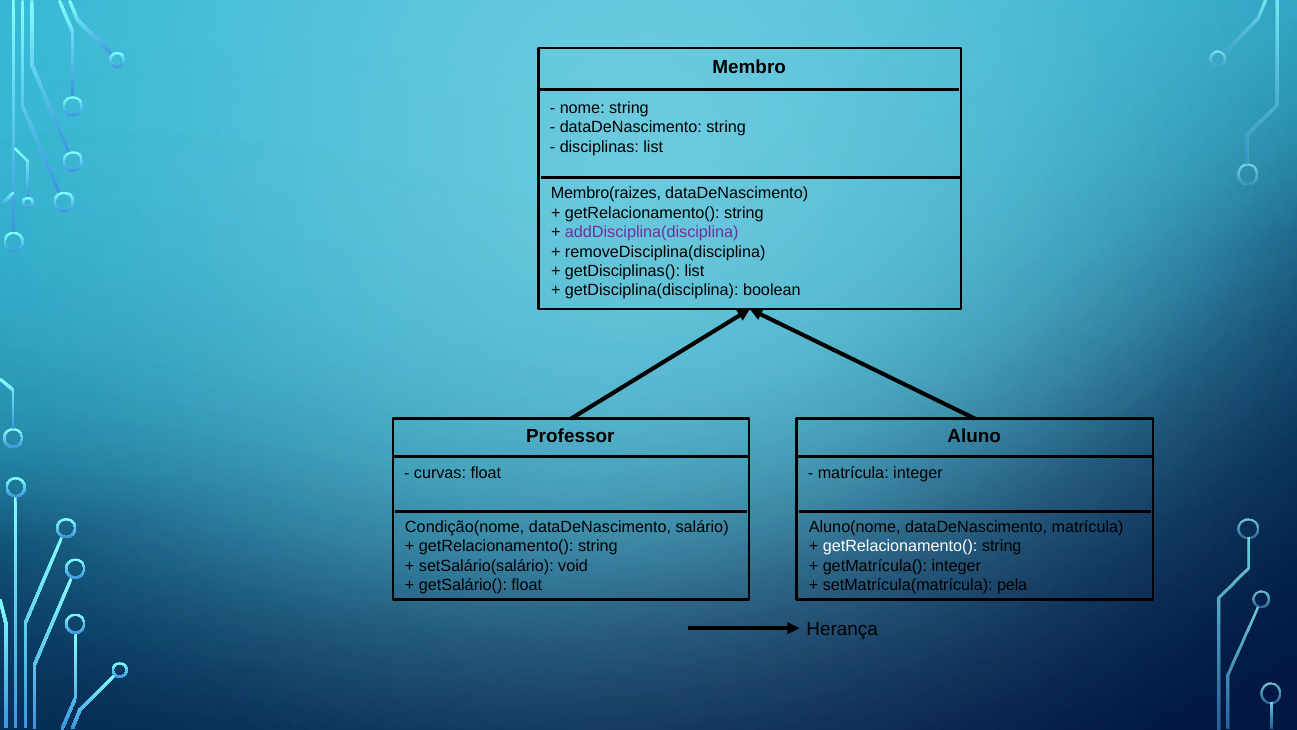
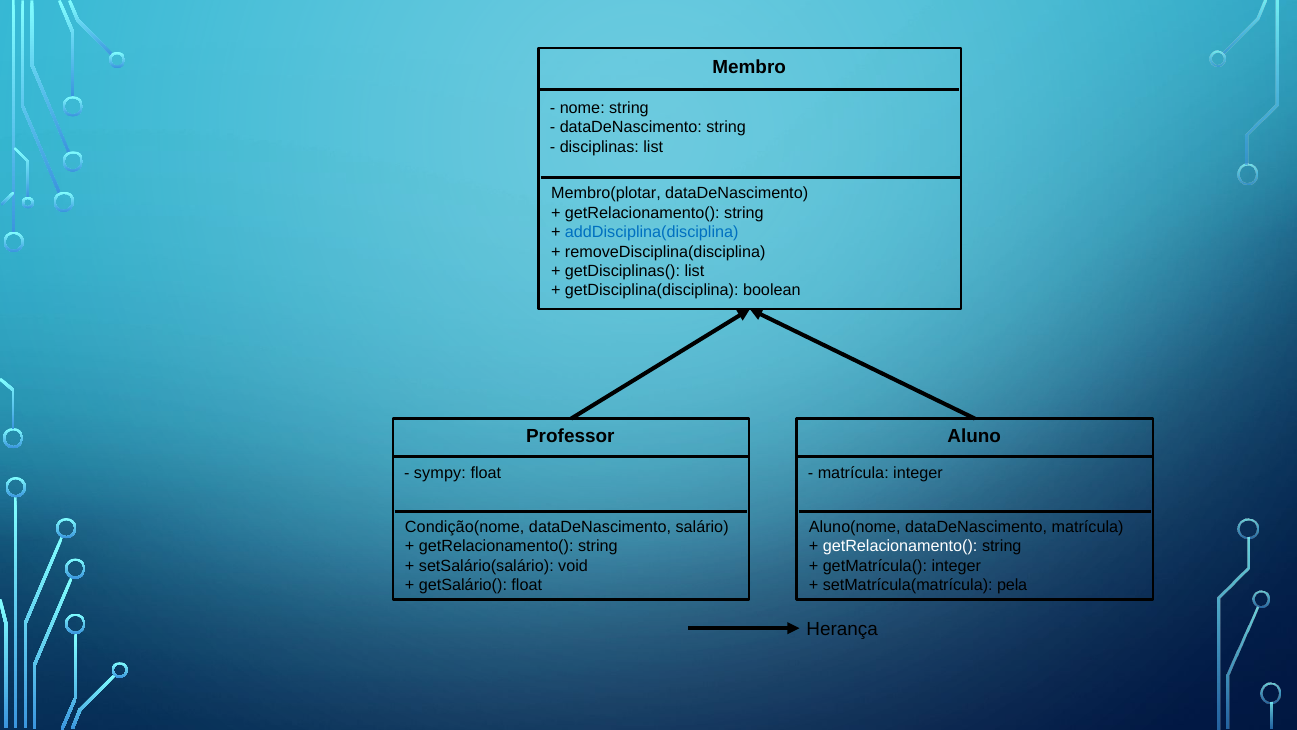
Membro(raizes: Membro(raizes -> Membro(plotar (606, 193)
addDisciplina(disciplina colour: purple -> blue (652, 232)
curvas: curvas -> sympy (440, 473)
